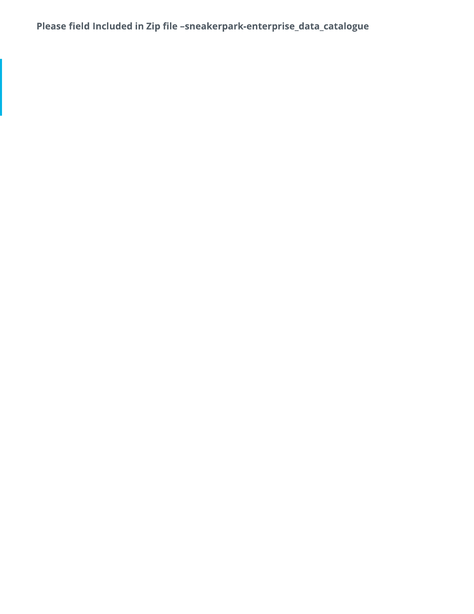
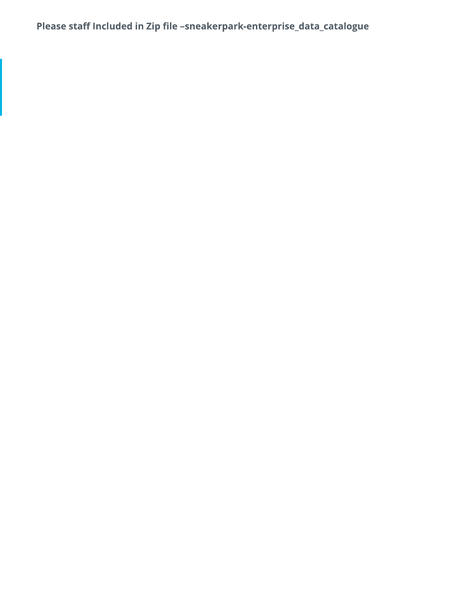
field: field -> staff (79, 26)
